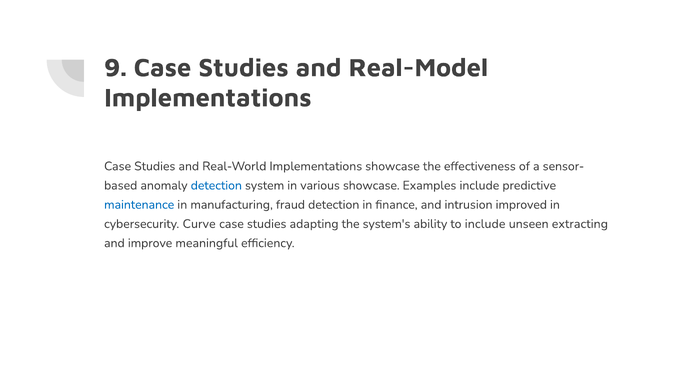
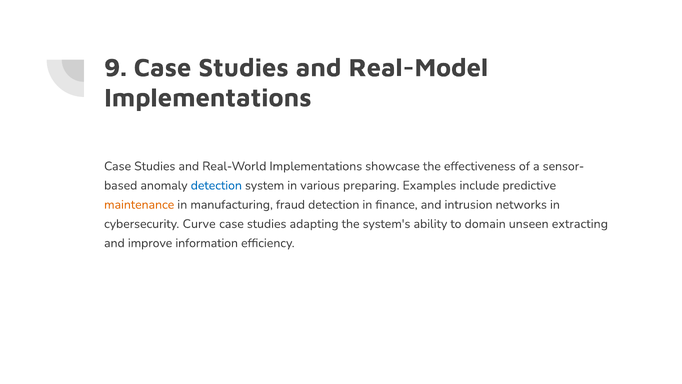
various showcase: showcase -> preparing (371, 185)
maintenance colour: blue -> orange (139, 204)
improved: improved -> networks (521, 204)
to include: include -> domain (485, 224)
meaningful: meaningful -> information (207, 243)
